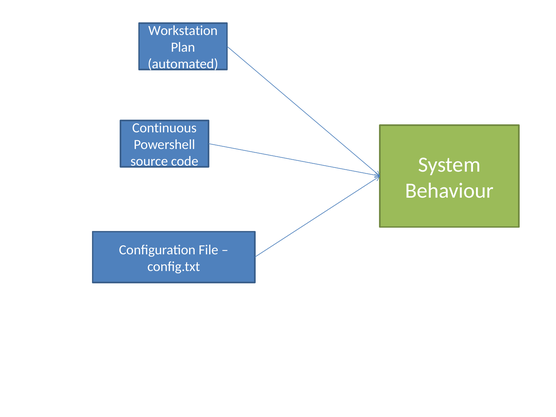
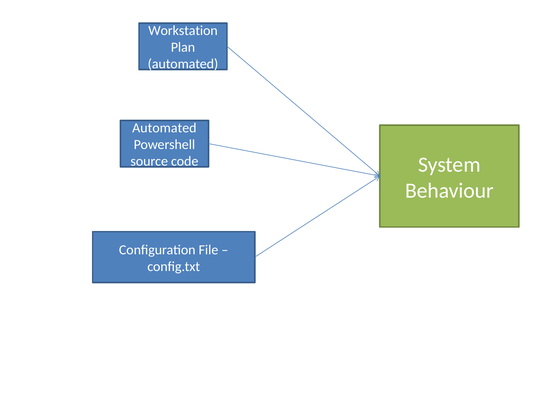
Continuous: Continuous -> Automated (164, 128)
